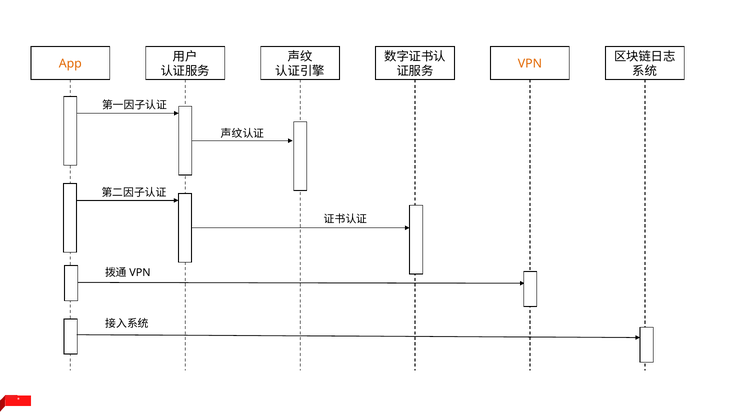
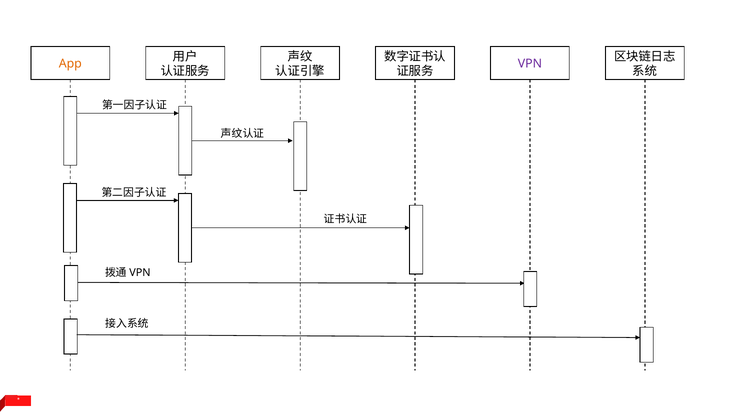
VPN colour: orange -> purple (530, 64)
